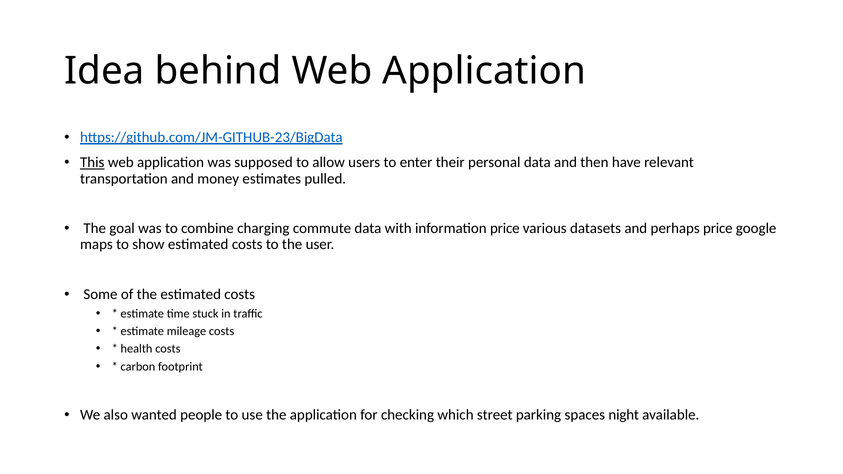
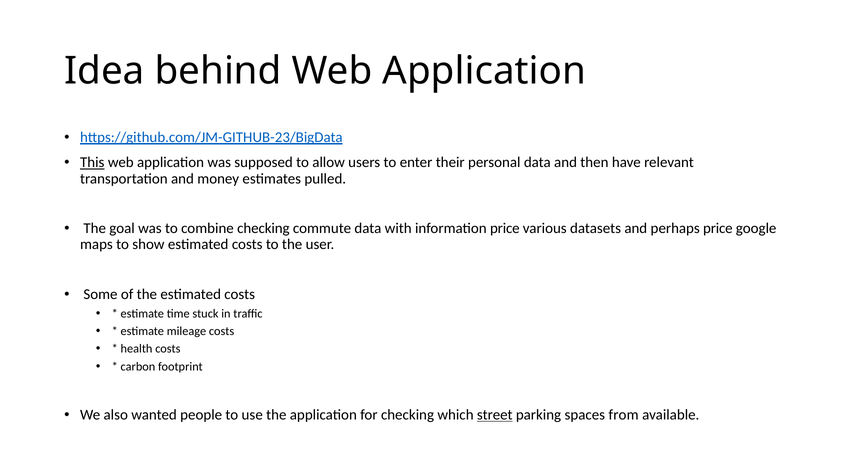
combine charging: charging -> checking (263, 229)
street underline: none -> present (495, 415)
night: night -> from (624, 415)
